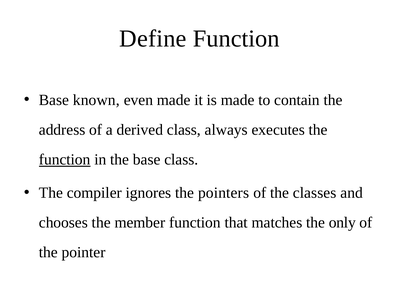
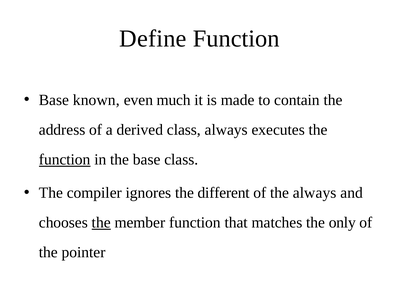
even made: made -> much (174, 100)
pointers: pointers -> different (224, 193)
the classes: classes -> always (315, 193)
the underline: none -> present (101, 223)
